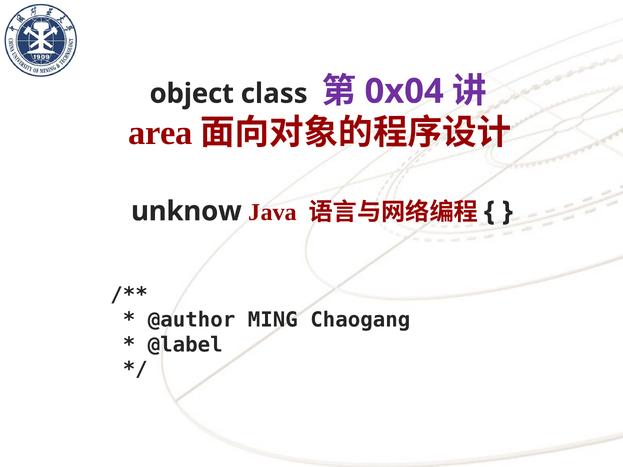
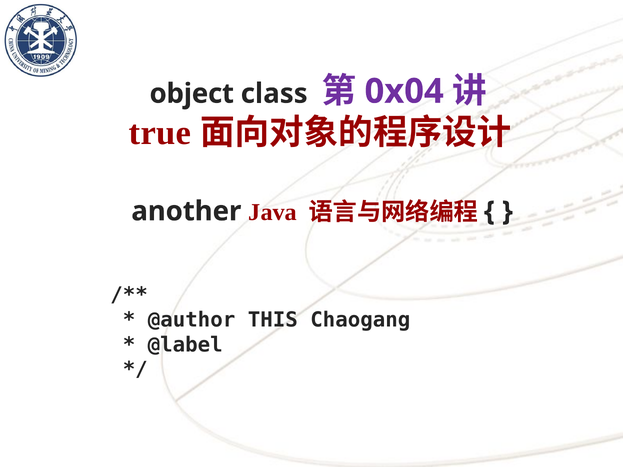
area: area -> true (160, 133)
unknow: unknow -> another (186, 211)
MING: MING -> THIS (273, 320)
